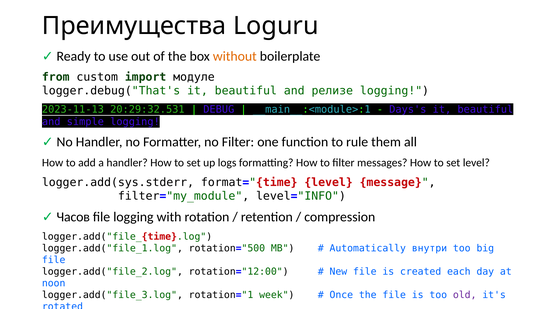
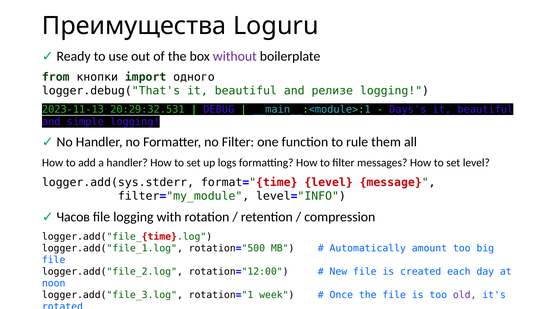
without colour: orange -> purple (235, 56)
custom: custom -> кнопки (97, 77)
модуле: модуле -> одного (194, 77)
внутри: внутри -> amount (429, 248)
